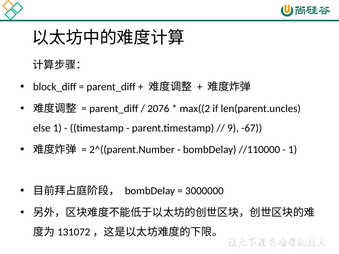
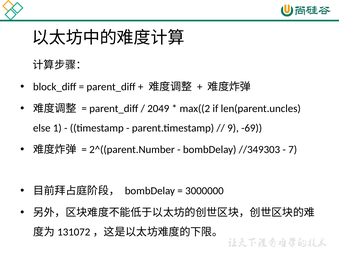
2076: 2076 -> 2049 (158, 109)
-67: -67 -> -69 (252, 128)
//110000: //110000 -> //349303 (259, 150)
1: 1 -> 7 (293, 150)
